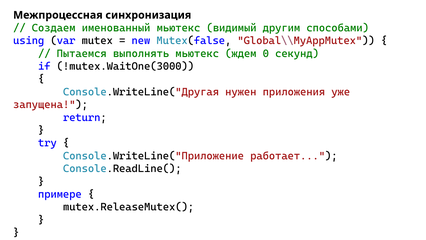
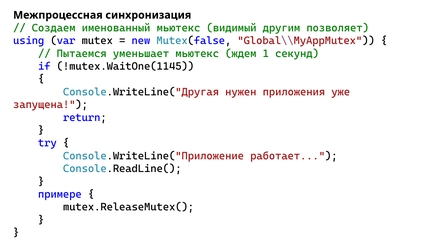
способами: способами -> позволяет (338, 28)
выполнять: выполнять -> уменьшает (141, 53)
0: 0 -> 1 (266, 53)
!mutex.WaitOne(3000: !mutex.WaitOne(3000 -> !mutex.WaitOne(1145 (125, 66)
